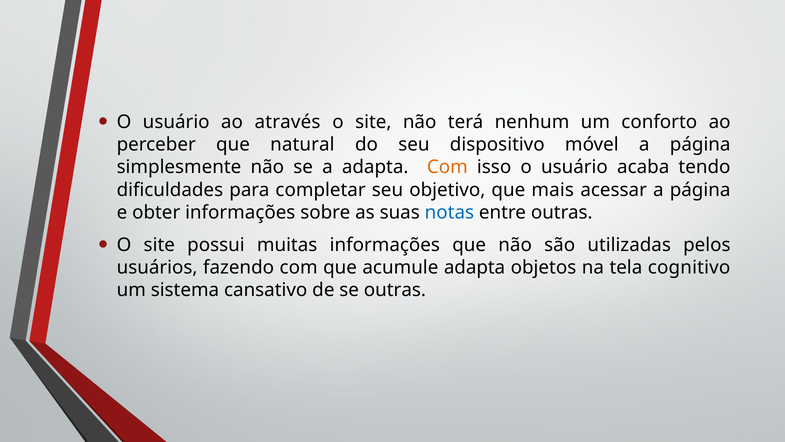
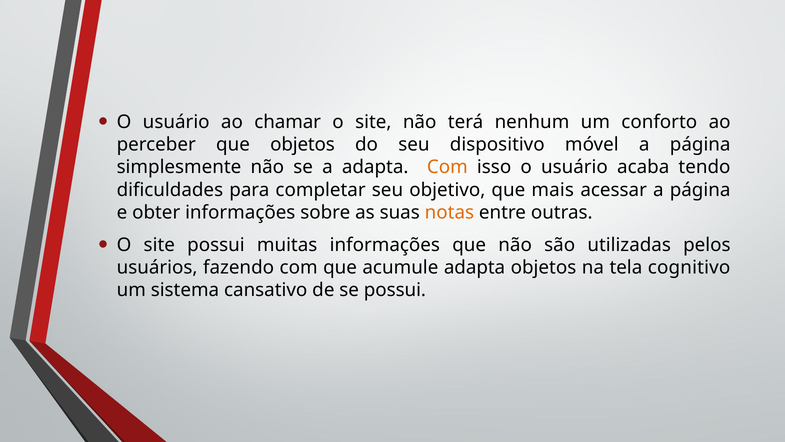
através: através -> chamar (288, 122)
que natural: natural -> objetos (303, 145)
notas colour: blue -> orange (449, 212)
se outras: outras -> possui (395, 290)
